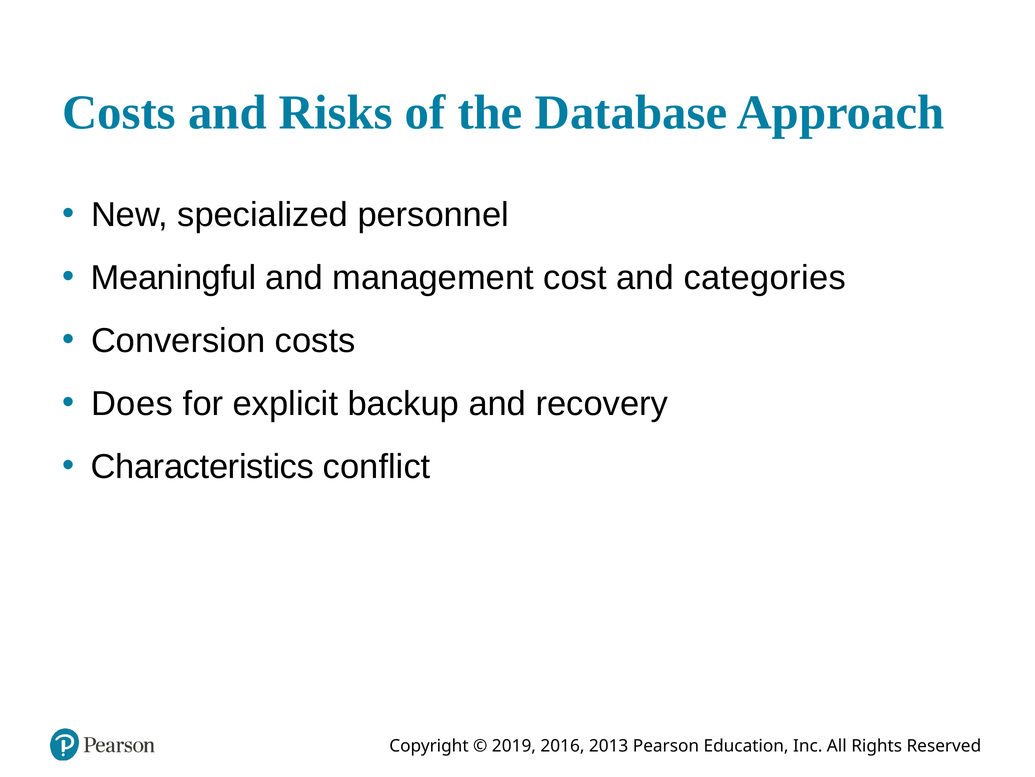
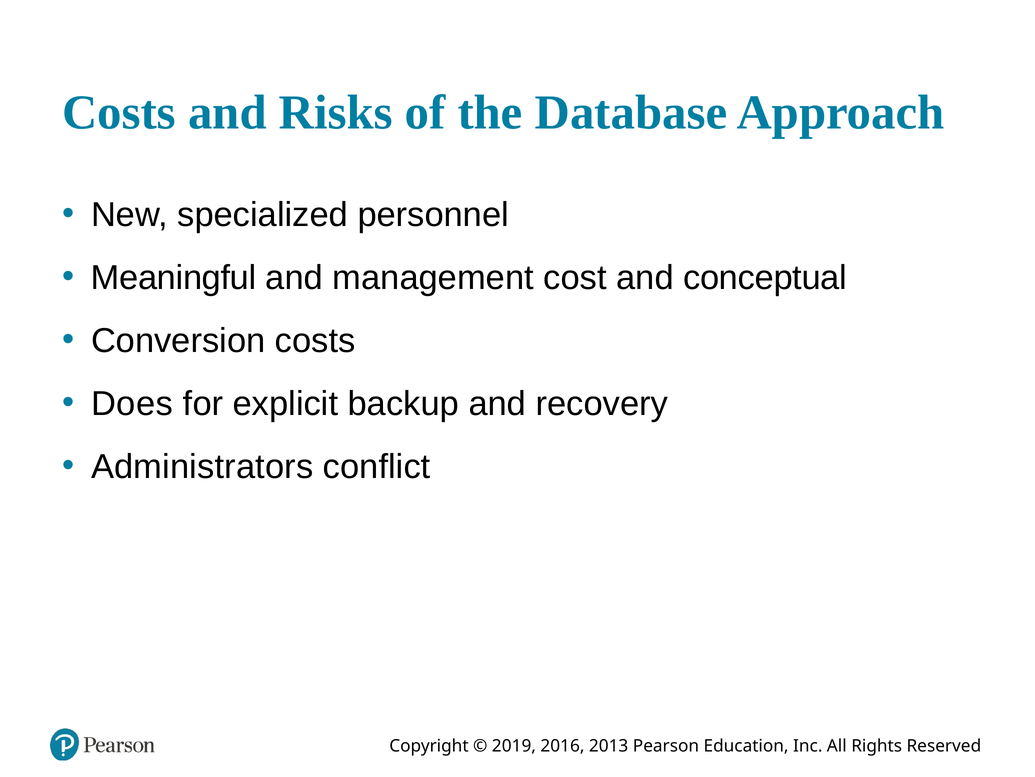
categories: categories -> conceptual (765, 278)
Characteristics: Characteristics -> Administrators (202, 466)
